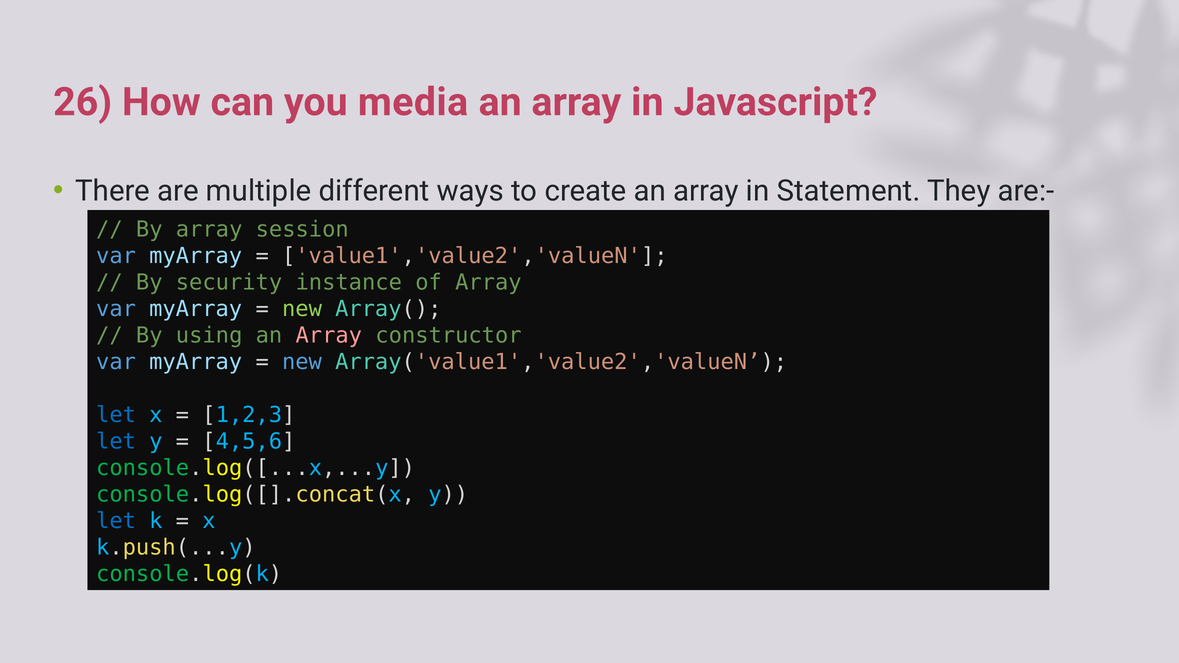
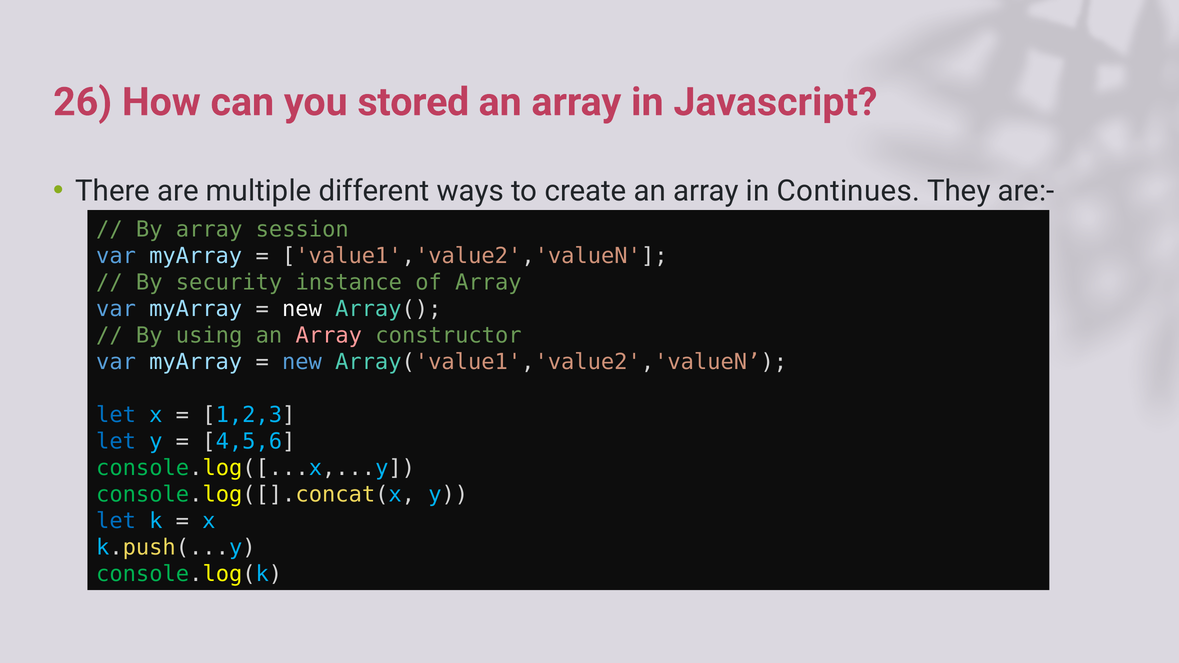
media: media -> stored (413, 102)
Statement: Statement -> Continues (848, 191)
new colour: light green -> white (302, 309)
